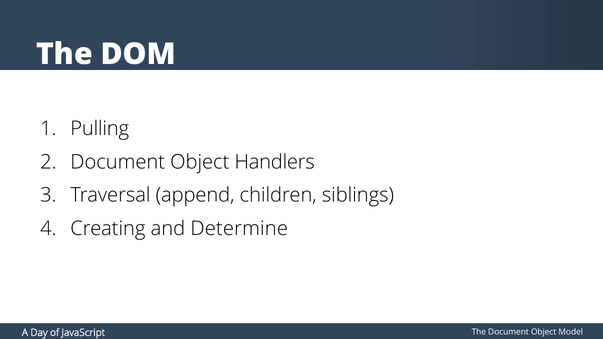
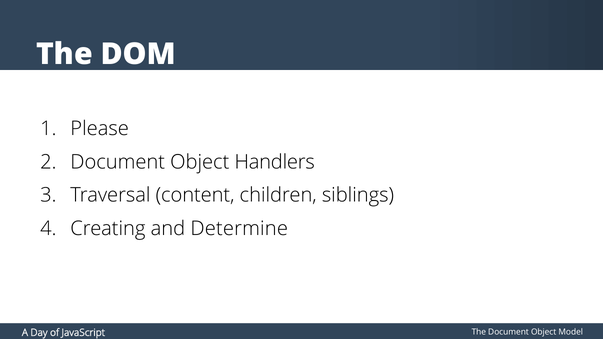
Pulling: Pulling -> Please (100, 129)
append: append -> content (195, 195)
